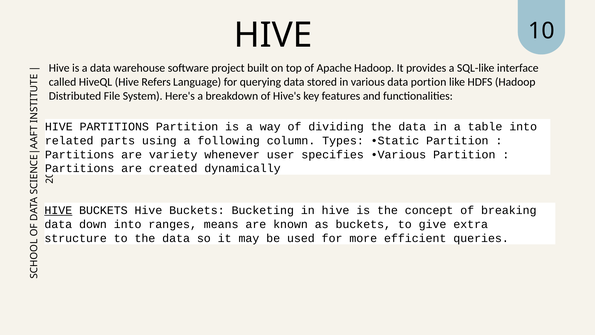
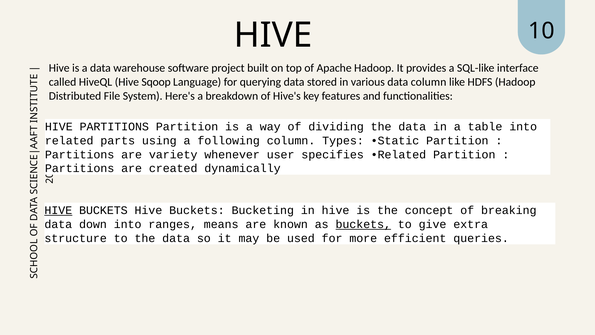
Refers: Refers -> Sqoop (156, 82)
data portion: portion -> column (429, 82)
specifies Various: Various -> Related (398, 154)
buckets underline: none -> present (363, 224)
